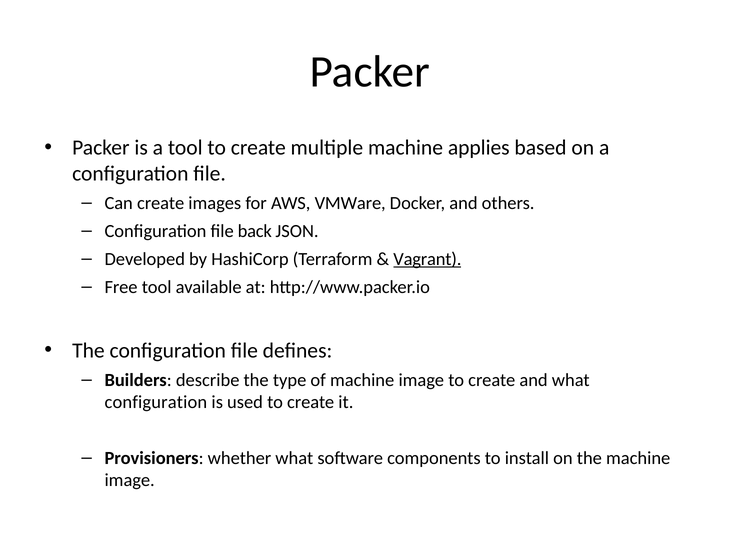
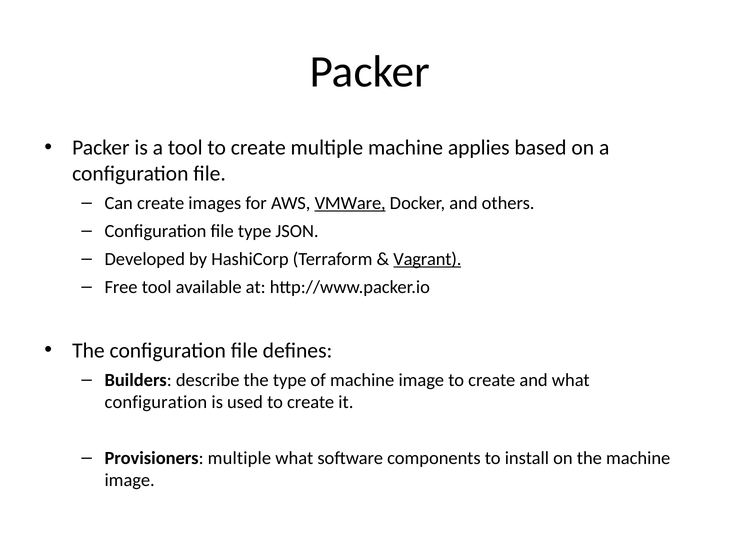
VMWare underline: none -> present (350, 203)
file back: back -> type (255, 231)
Provisioners whether: whether -> multiple (239, 458)
